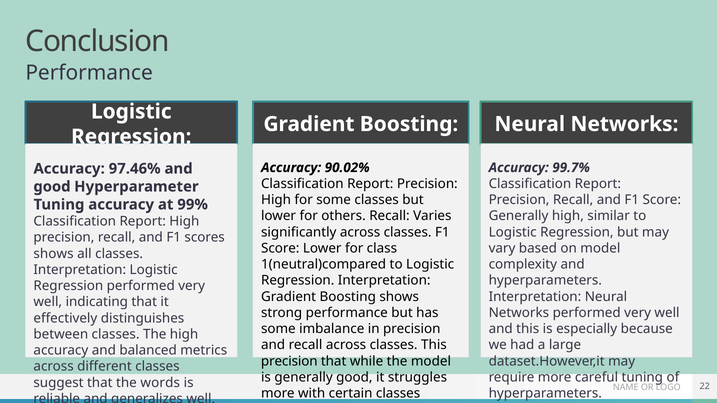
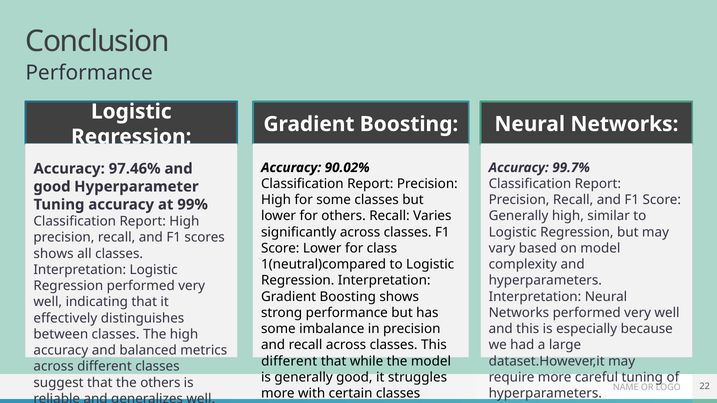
precision: precision -> different (289, 361)
the words: words -> others (160, 383)
